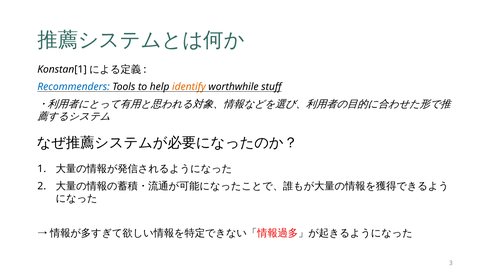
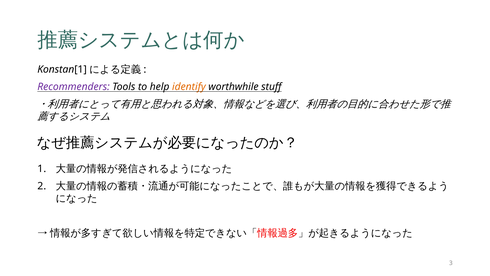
Recommenders colour: blue -> purple (74, 87)
